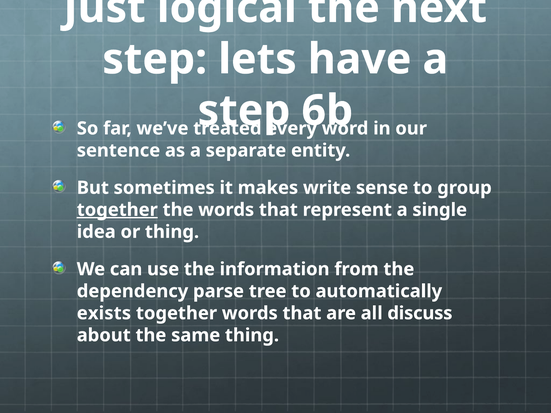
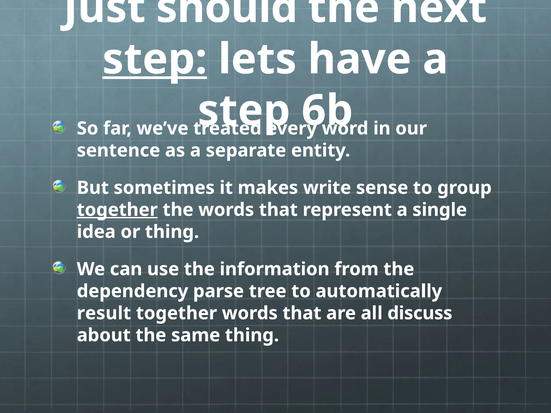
logical: logical -> should (227, 8)
step underline: none -> present (155, 59)
exists: exists -> result (104, 313)
